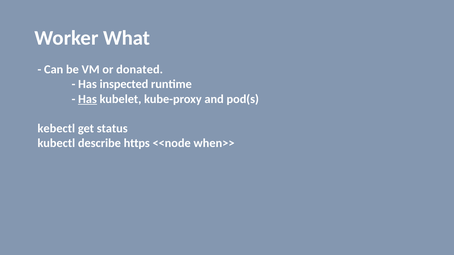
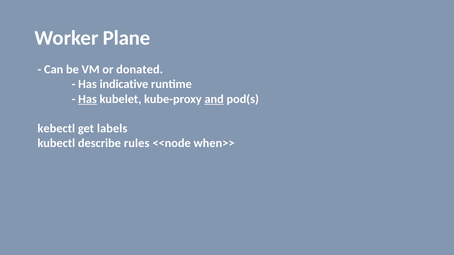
What: What -> Plane (127, 38)
inspected: inspected -> indicative (124, 84)
and underline: none -> present (214, 99)
status: status -> labels (112, 129)
https: https -> rules (137, 143)
